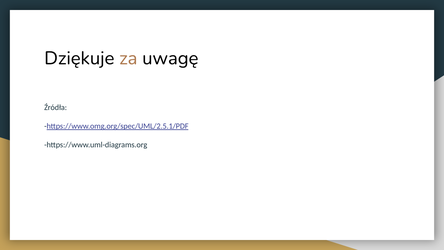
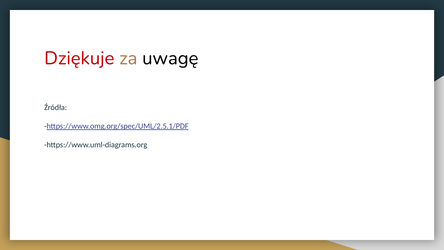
Dziękuje colour: black -> red (79, 58)
